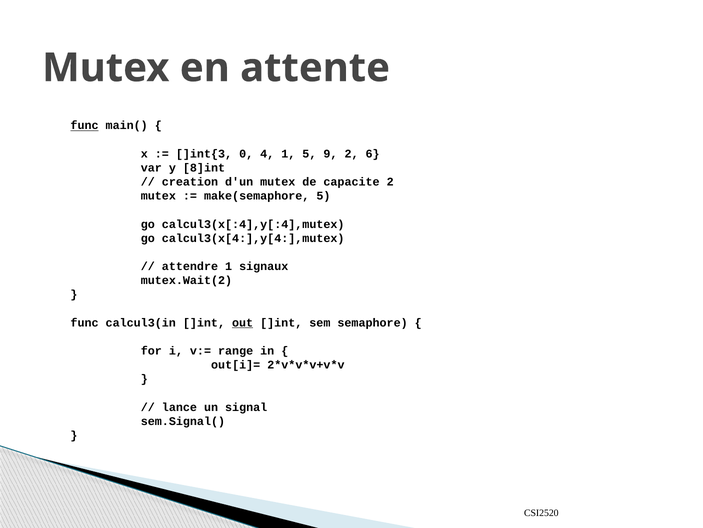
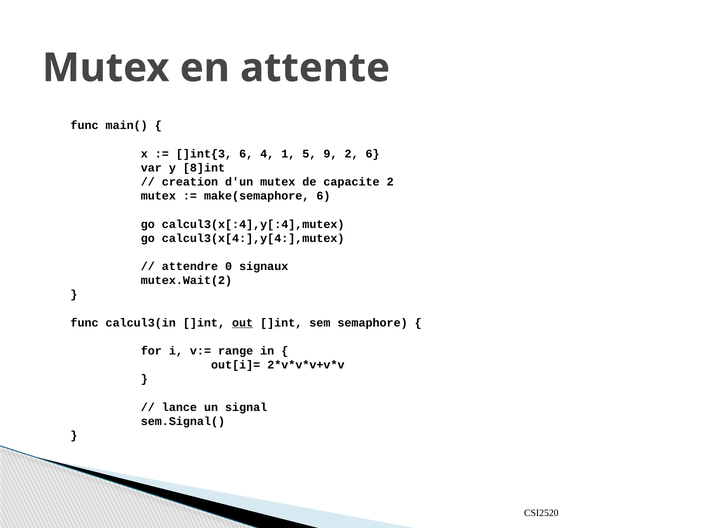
func underline: present -> none (85, 125)
]int{3 0: 0 -> 6 (246, 154)
make(semaphore 5: 5 -> 6 (323, 196)
attendre 1: 1 -> 0 (229, 266)
